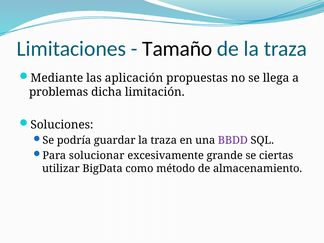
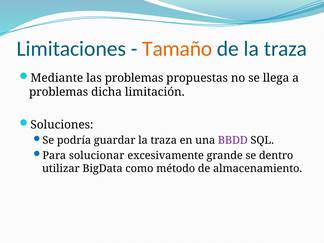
Tamaño colour: black -> orange (177, 49)
las aplicación: aplicación -> problemas (134, 78)
ciertas: ciertas -> dentro (276, 155)
